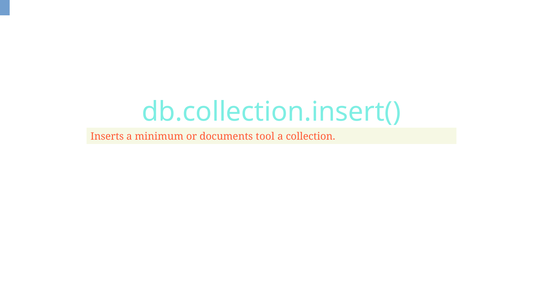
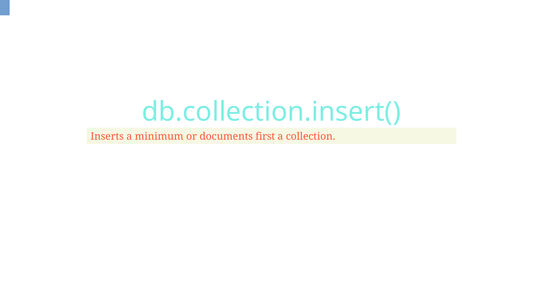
tool: tool -> first (265, 136)
